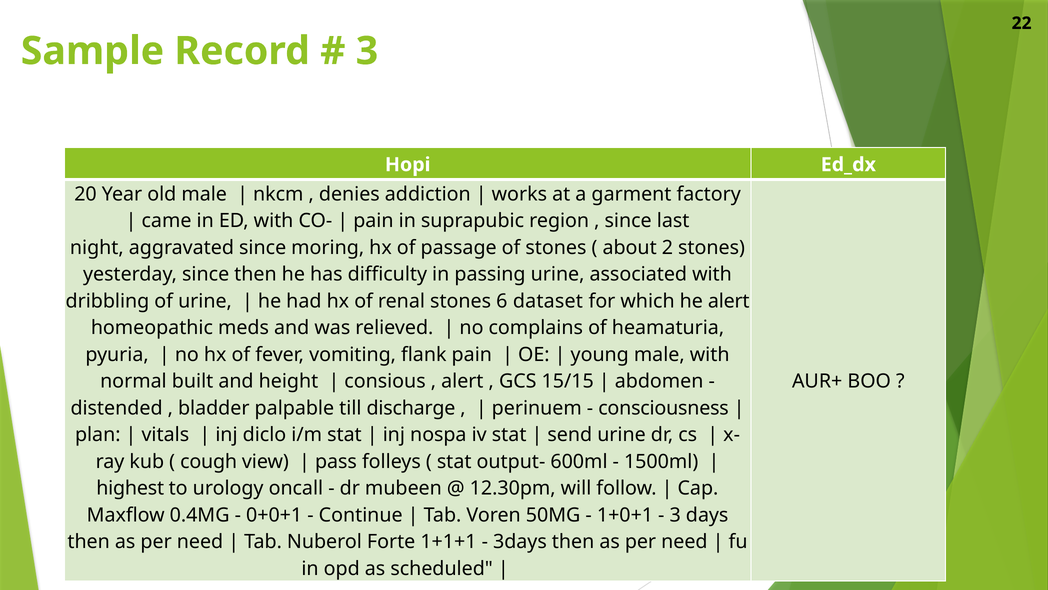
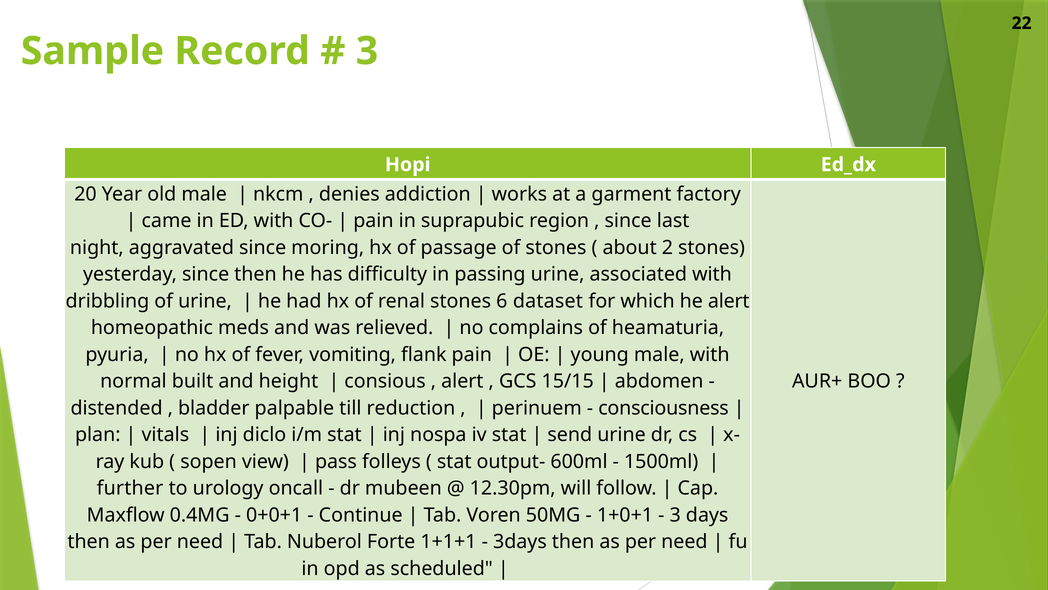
discharge: discharge -> reduction (411, 408)
cough: cough -> sopen (209, 461)
highest: highest -> further (130, 488)
